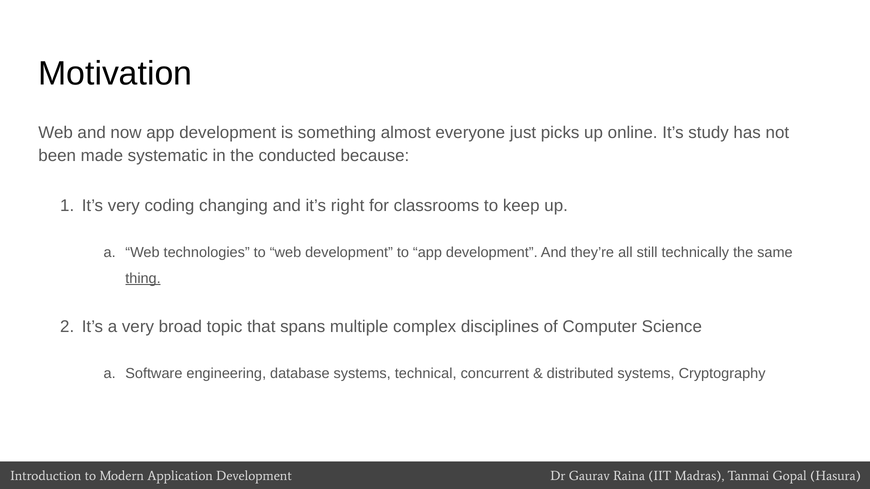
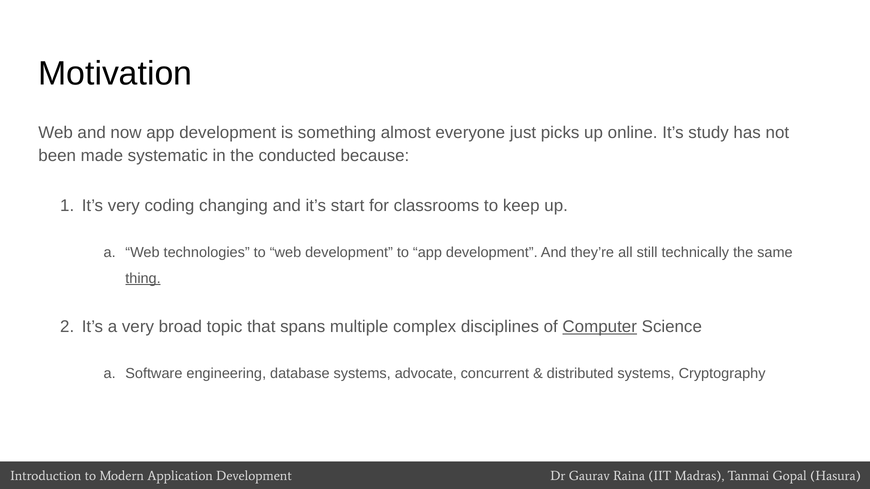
right: right -> start (348, 206)
Computer underline: none -> present (600, 327)
technical: technical -> advocate (426, 374)
